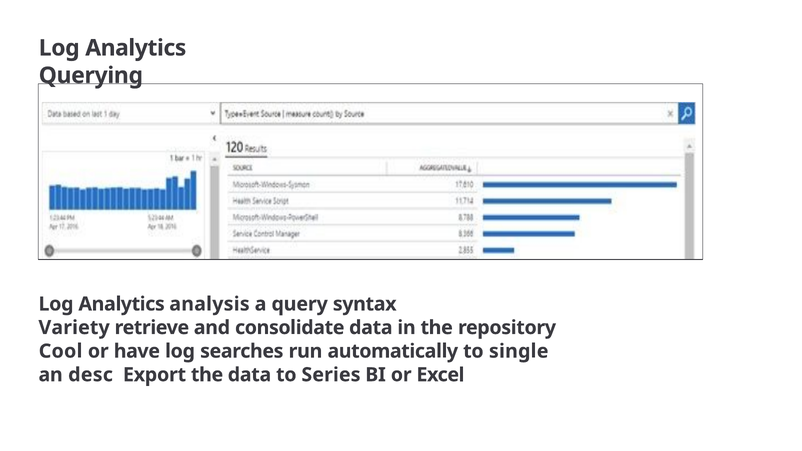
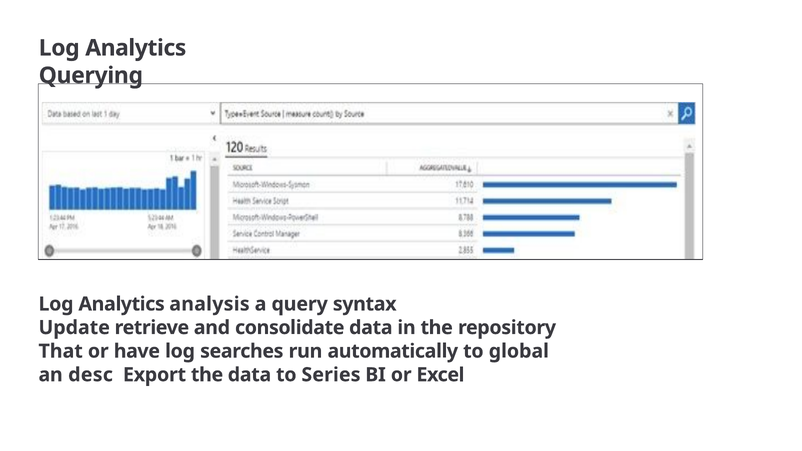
Variety: Variety -> Update (74, 328)
Cool: Cool -> That (61, 351)
single: single -> global (519, 351)
